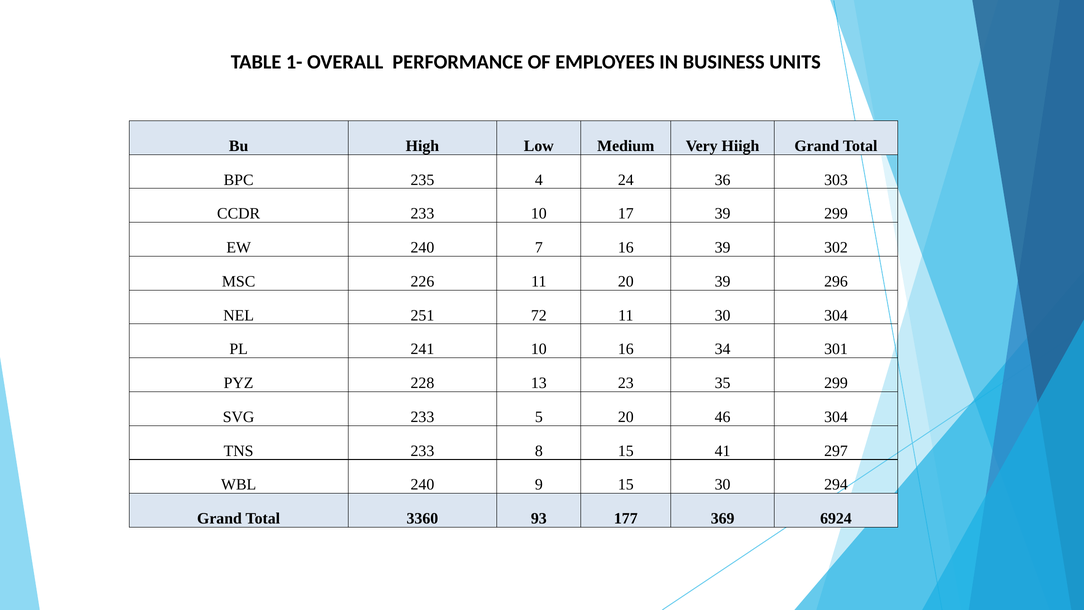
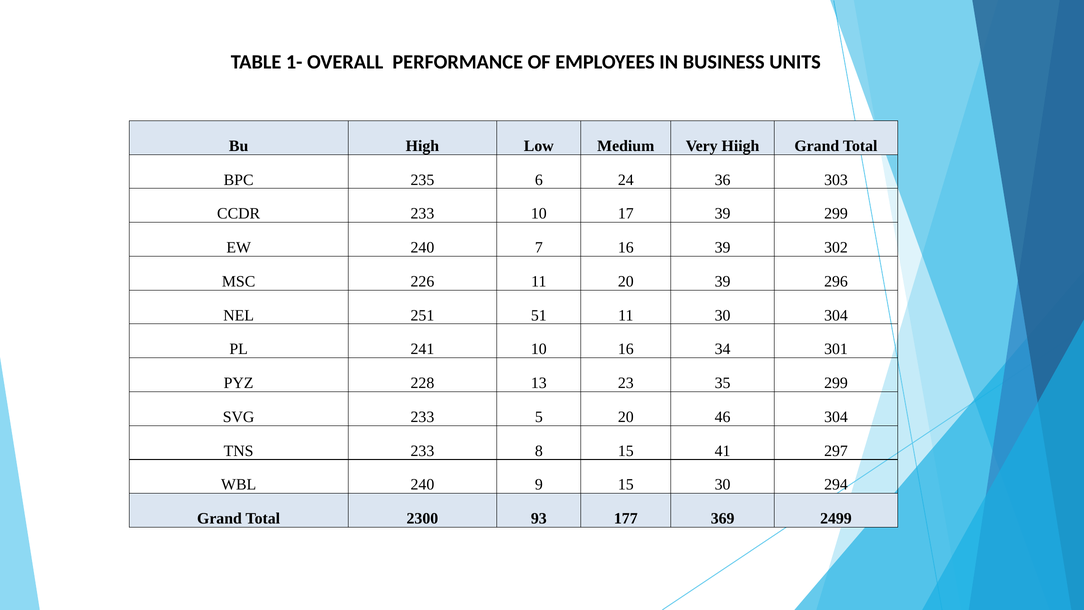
4: 4 -> 6 (539, 180)
72: 72 -> 51 (539, 315)
3360: 3360 -> 2300 (422, 518)
6924: 6924 -> 2499 (836, 518)
